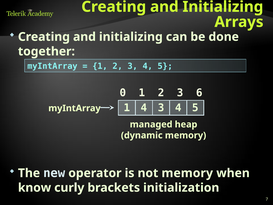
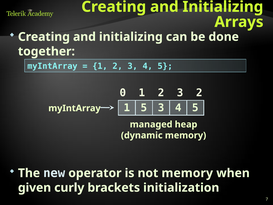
3 6: 6 -> 2 (199, 93)
1 4: 4 -> 5 (144, 108)
know: know -> given (35, 187)
